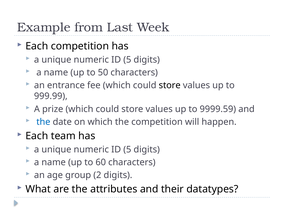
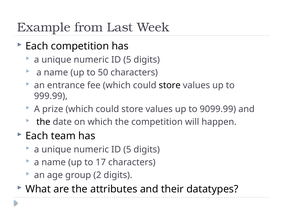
9999.59: 9999.59 -> 9099.99 (218, 109)
the colour: blue -> black (43, 122)
60: 60 -> 17 (101, 162)
